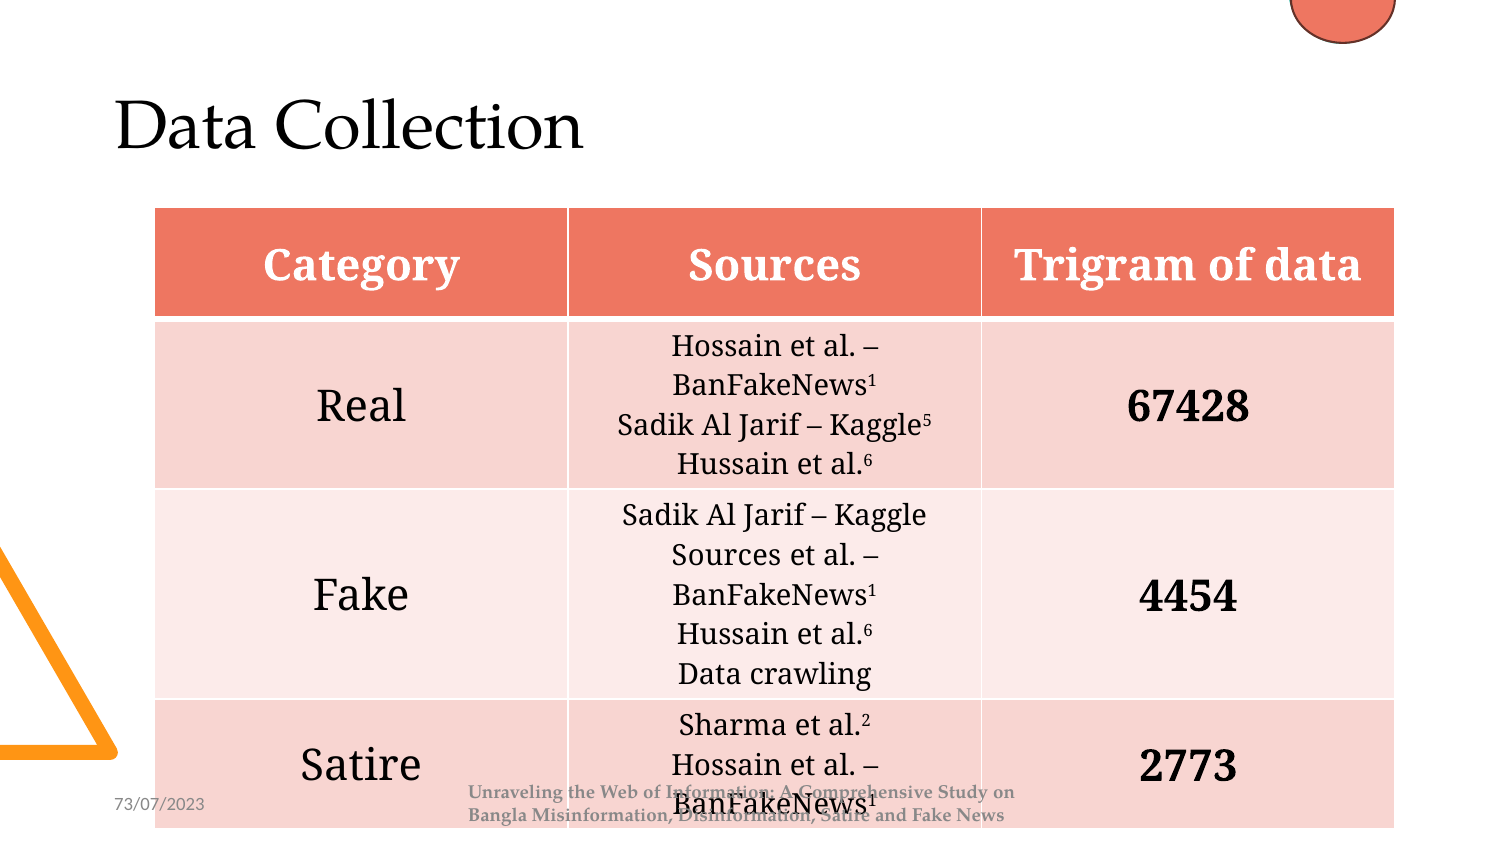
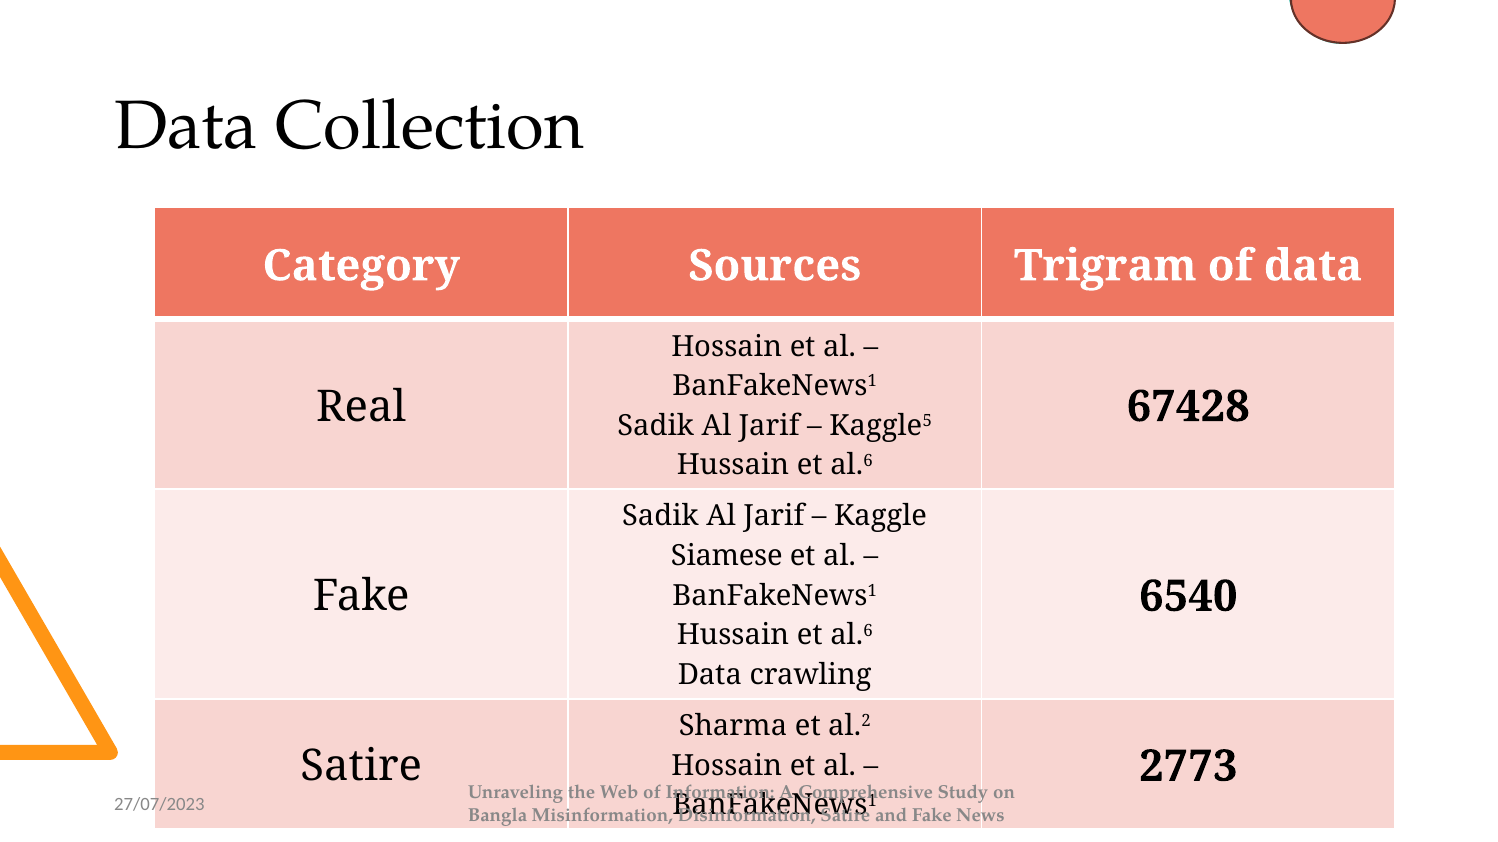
Sources: Sources -> Siamese (727, 556)
4454: 4454 -> 6540 (1188, 597)
73/07/2023: 73/07/2023 -> 27/07/2023 (159, 805)
